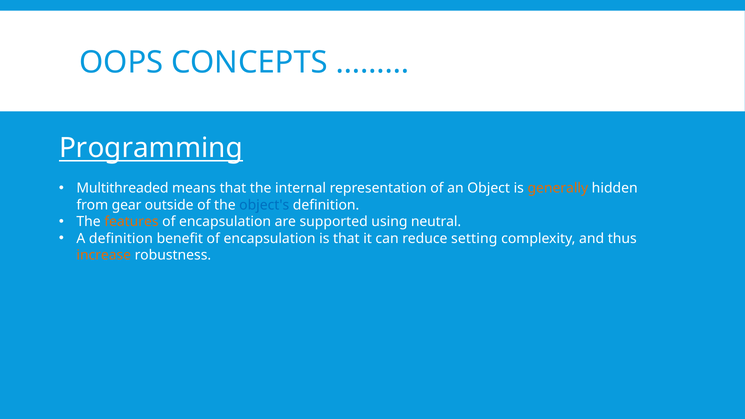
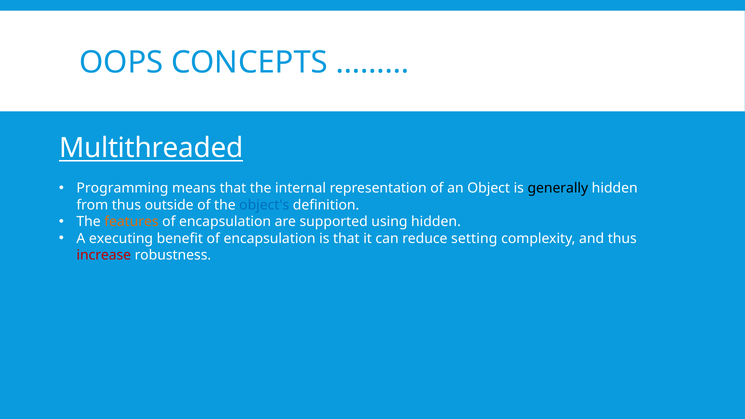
Programming: Programming -> Multithreaded (151, 148)
Multithreaded: Multithreaded -> Programming (122, 188)
generally colour: orange -> black (558, 188)
from gear: gear -> thus (126, 205)
using neutral: neutral -> hidden (436, 222)
A definition: definition -> executing (121, 239)
increase colour: orange -> red (104, 255)
